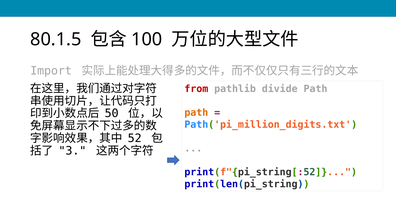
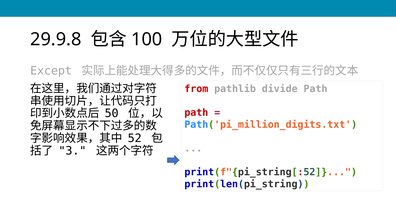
80.1.5: 80.1.5 -> 29.9.8 (56, 39)
Import: Import -> Except (51, 71)
path colour: orange -> red (196, 113)
